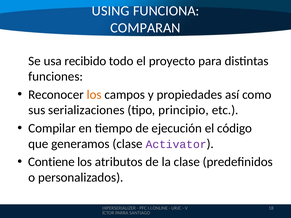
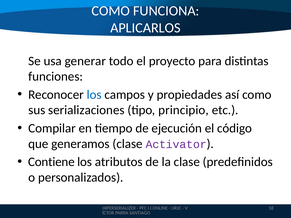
USING: USING -> COMO (111, 11)
COMPARAN: COMPARAN -> APLICARLOS (145, 28)
recibido: recibido -> generar (85, 61)
los colour: orange -> blue (94, 95)
